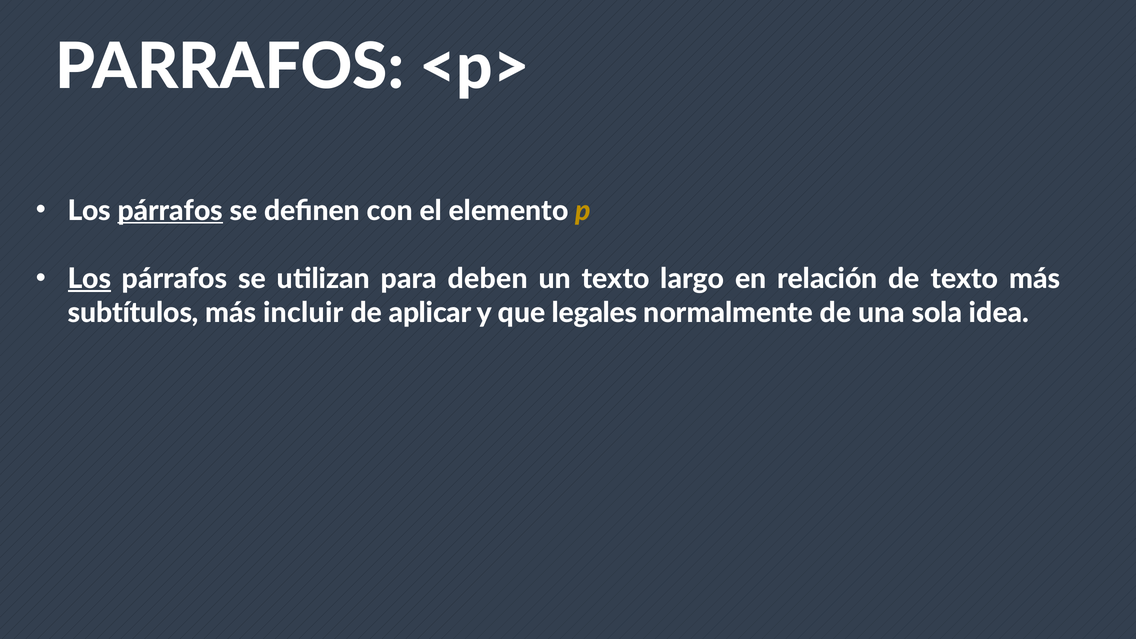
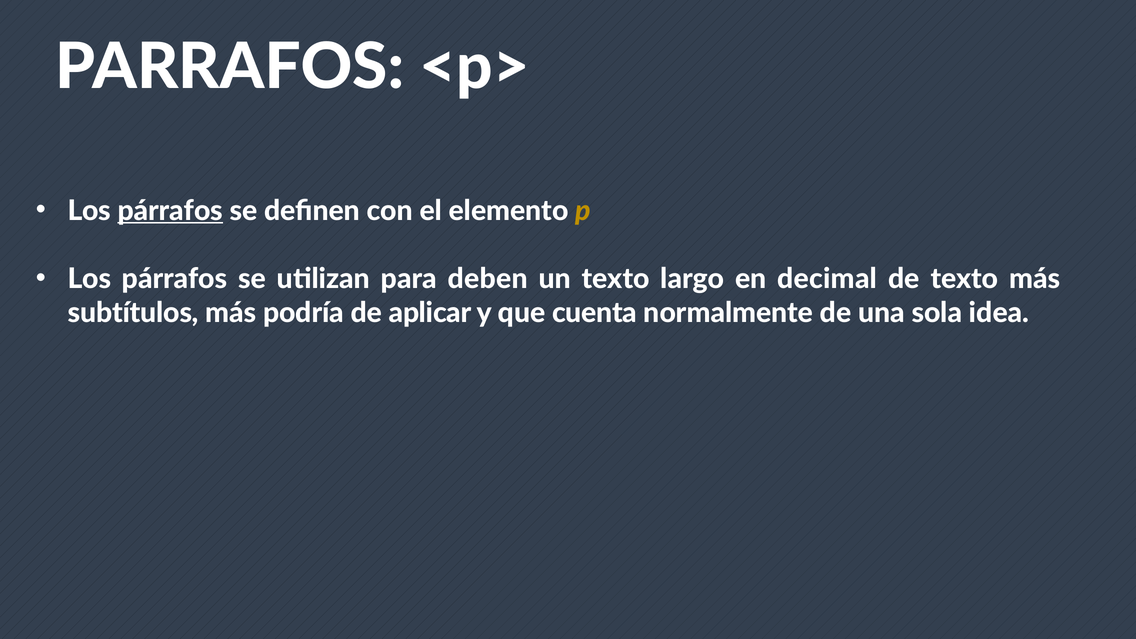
Los underline: present -> none (89, 279)
relación: relación -> decimal (827, 279)
incluir: incluir -> podría (304, 313)
legales: legales -> cuenta (595, 313)
